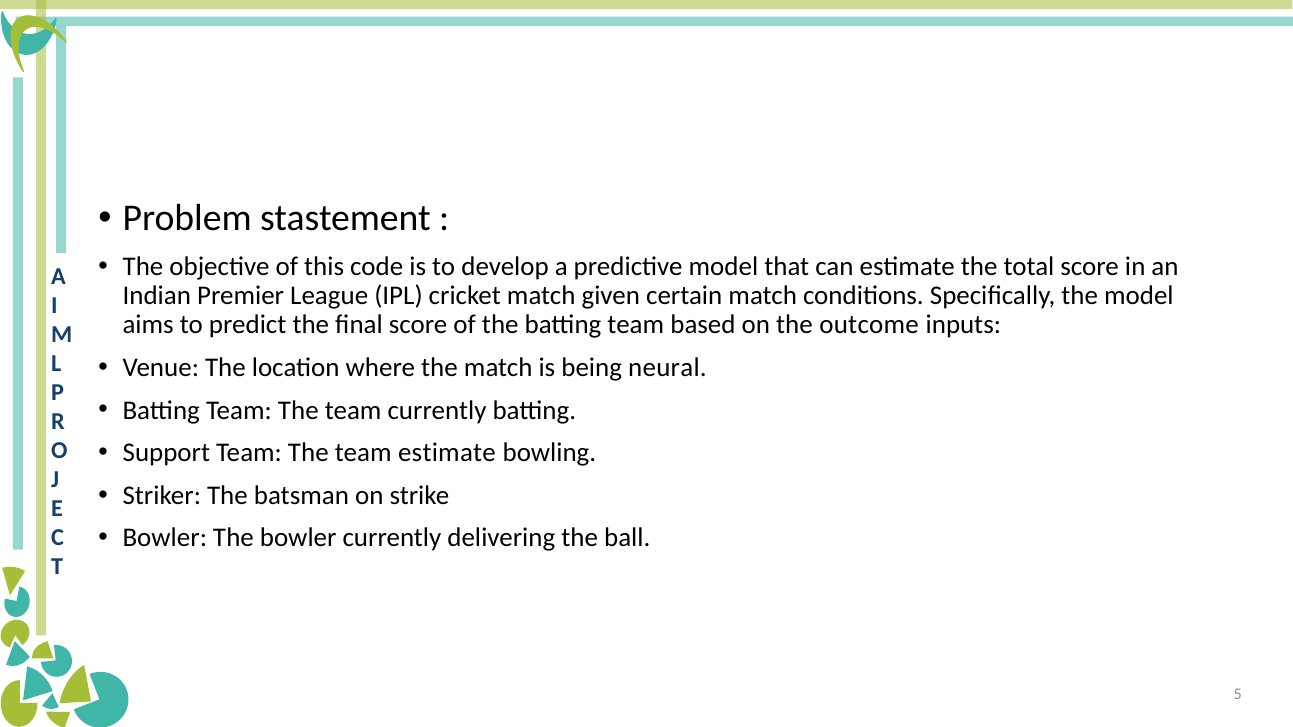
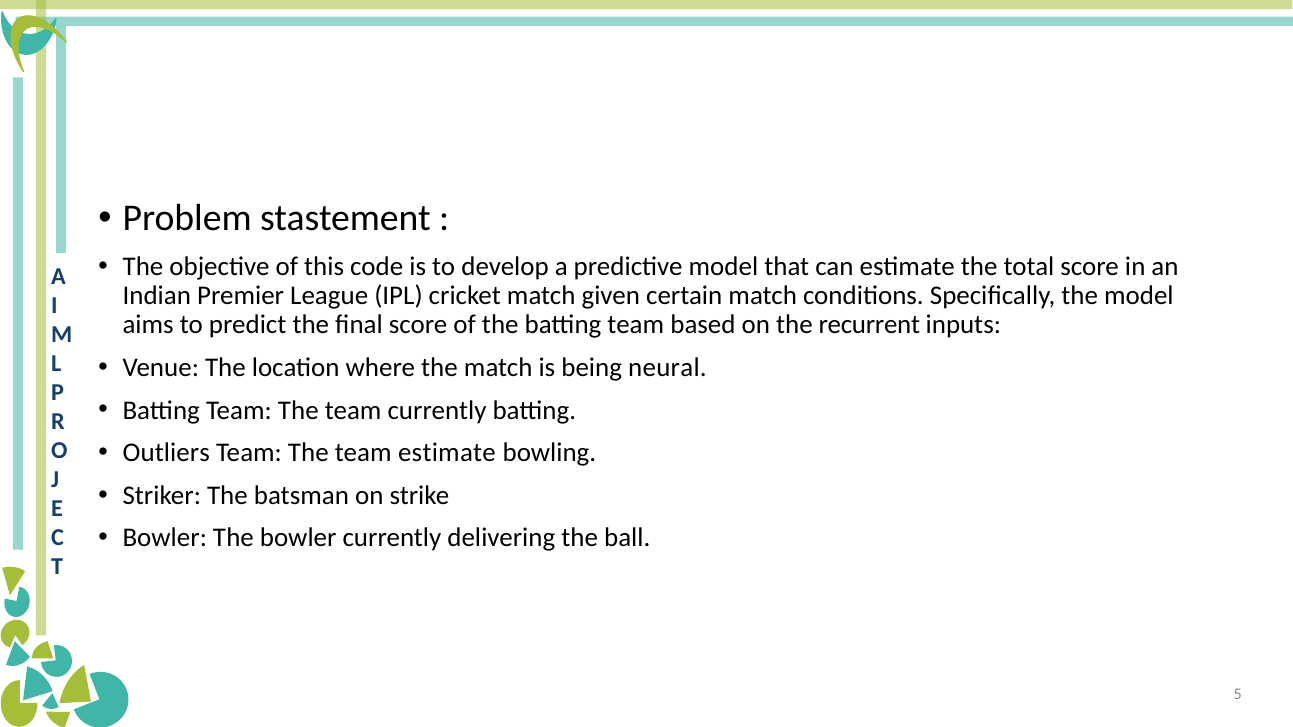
outcome: outcome -> recurrent (869, 325)
Support: Support -> Outliers (166, 453)
